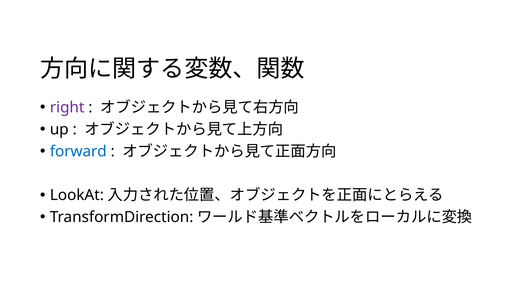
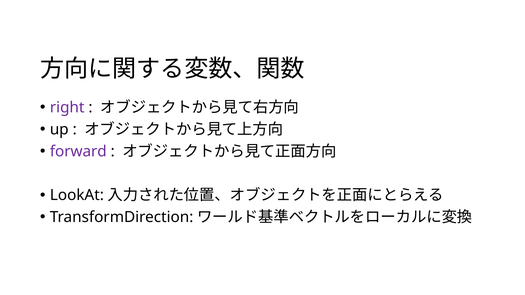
forward colour: blue -> purple (78, 151)
